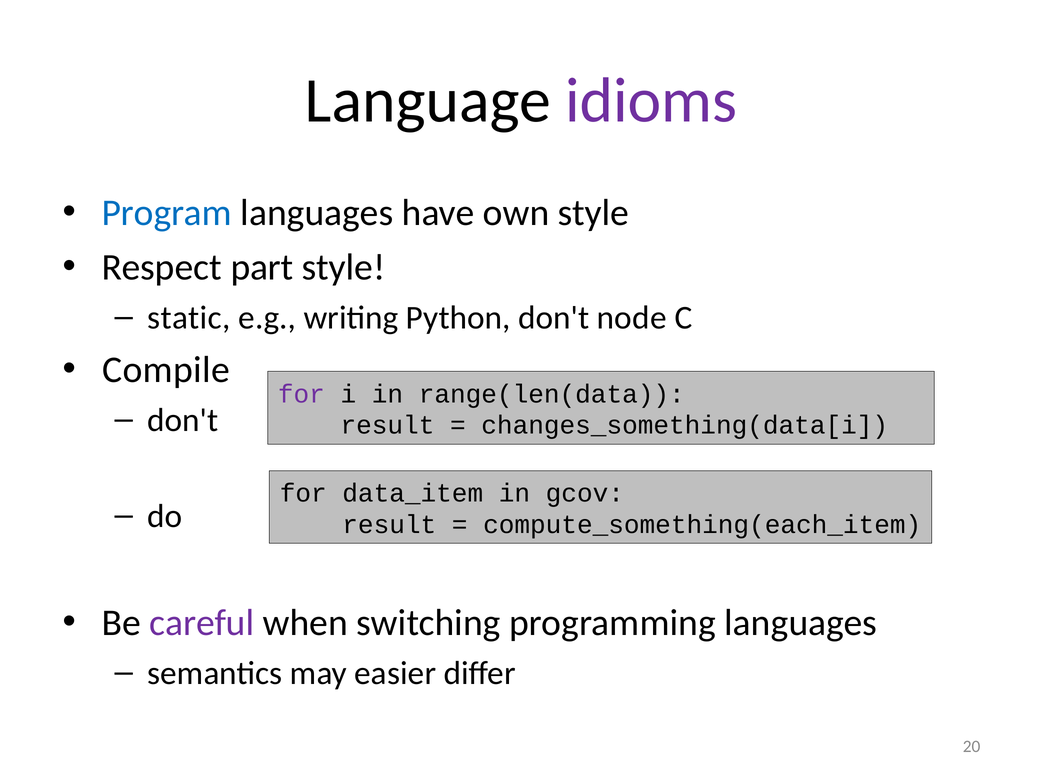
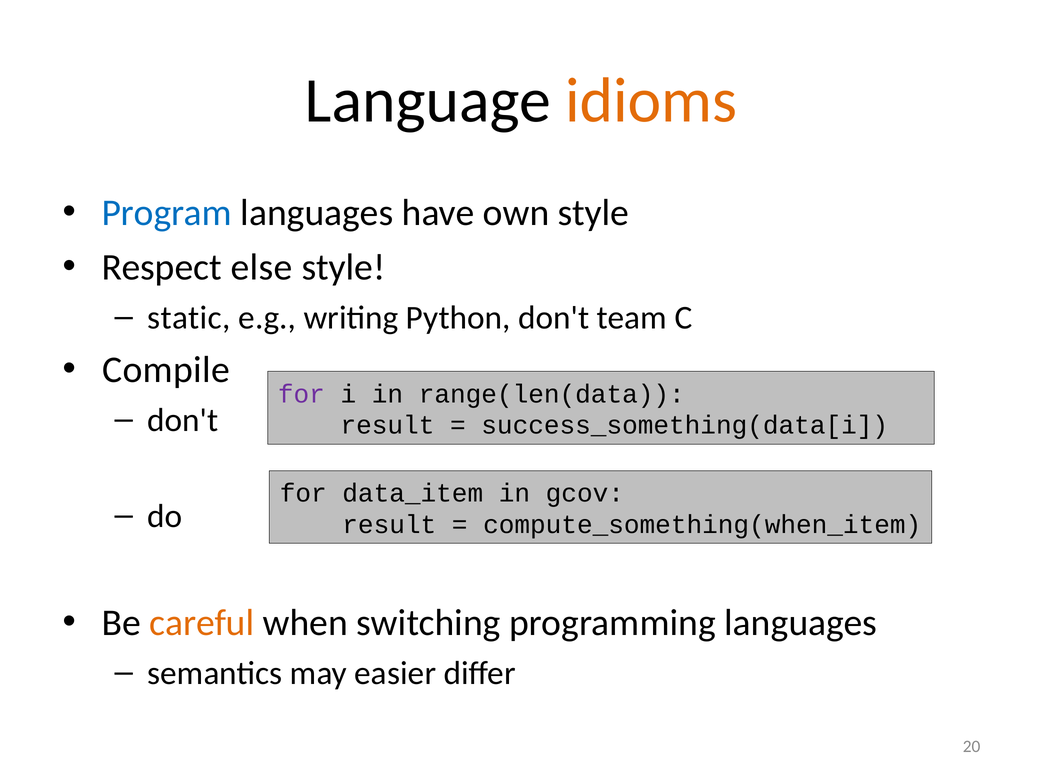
idioms colour: purple -> orange (651, 101)
part: part -> else (262, 267)
node: node -> team (632, 318)
changes_something(data[i: changes_something(data[i -> success_something(data[i (685, 425)
compute_something(each_item: compute_something(each_item -> compute_something(when_item (702, 525)
careful colour: purple -> orange (202, 623)
